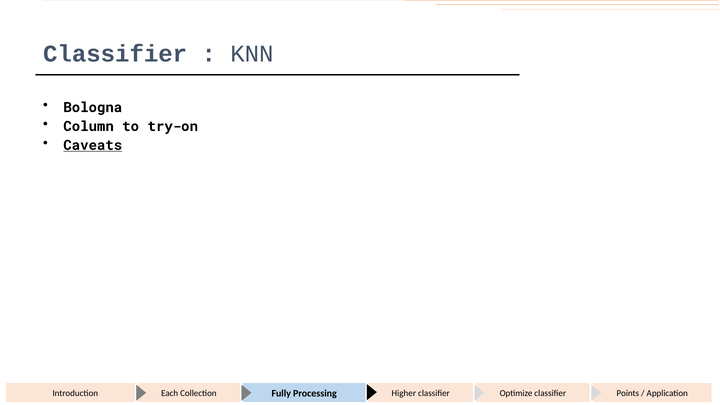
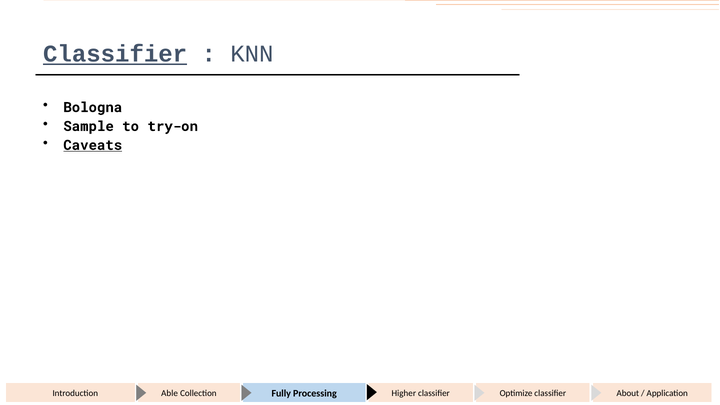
Classifier underline: none -> present (115, 54)
Column: Column -> Sample (89, 126)
Each: Each -> Able (170, 394)
Points: Points -> About (628, 394)
